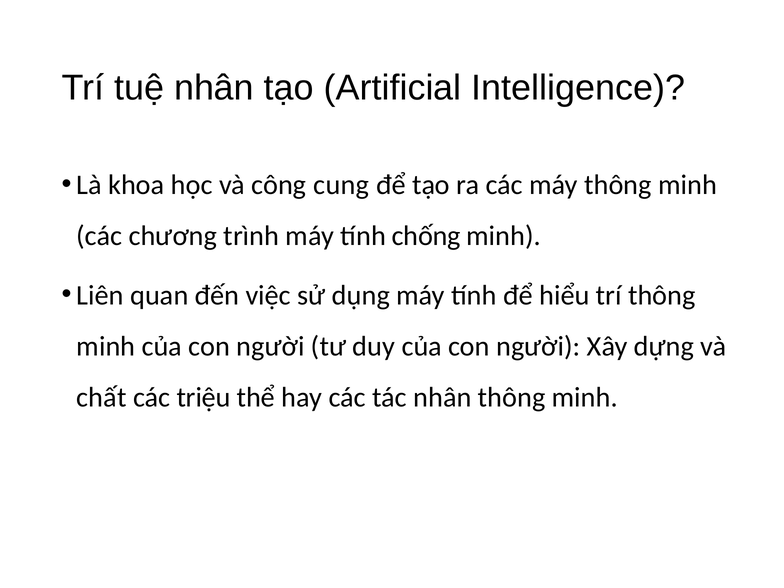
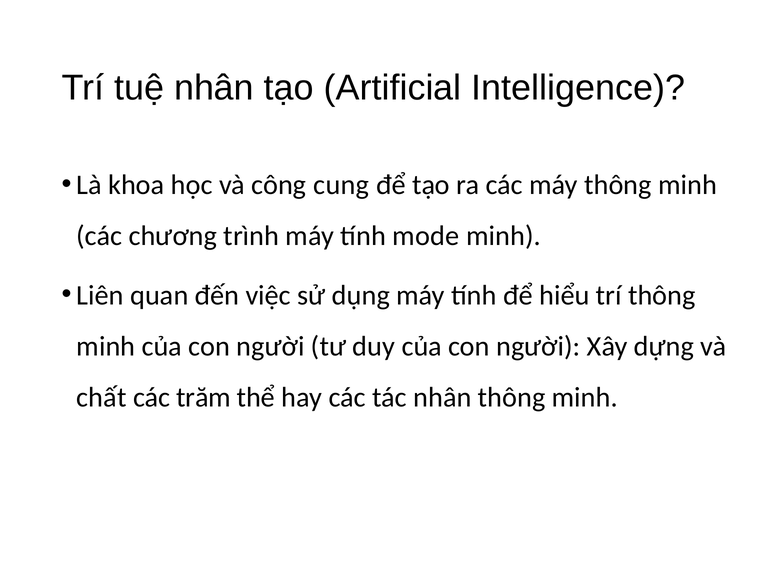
chống: chống -> mode (426, 236)
triệu: triệu -> trăm (204, 397)
